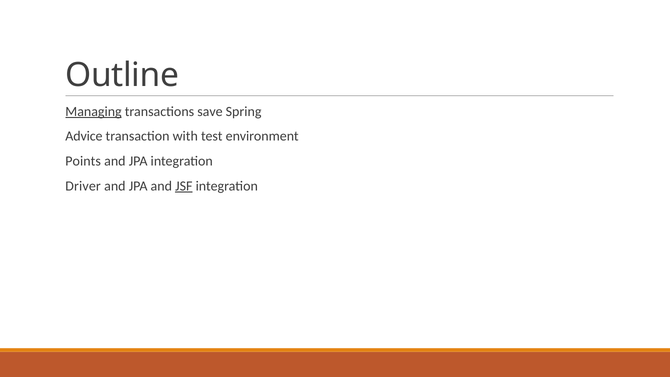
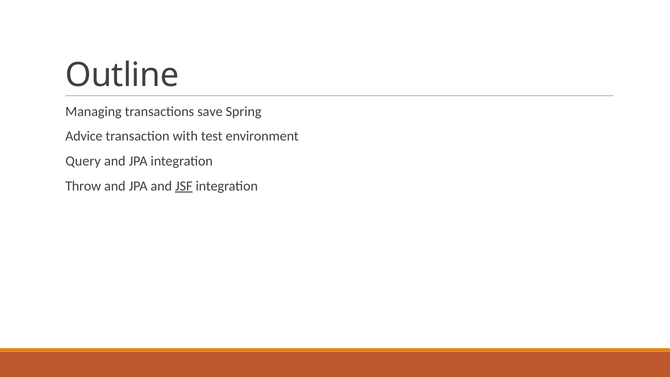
Managing underline: present -> none (93, 111)
Points: Points -> Query (83, 161)
Driver: Driver -> Throw (83, 186)
